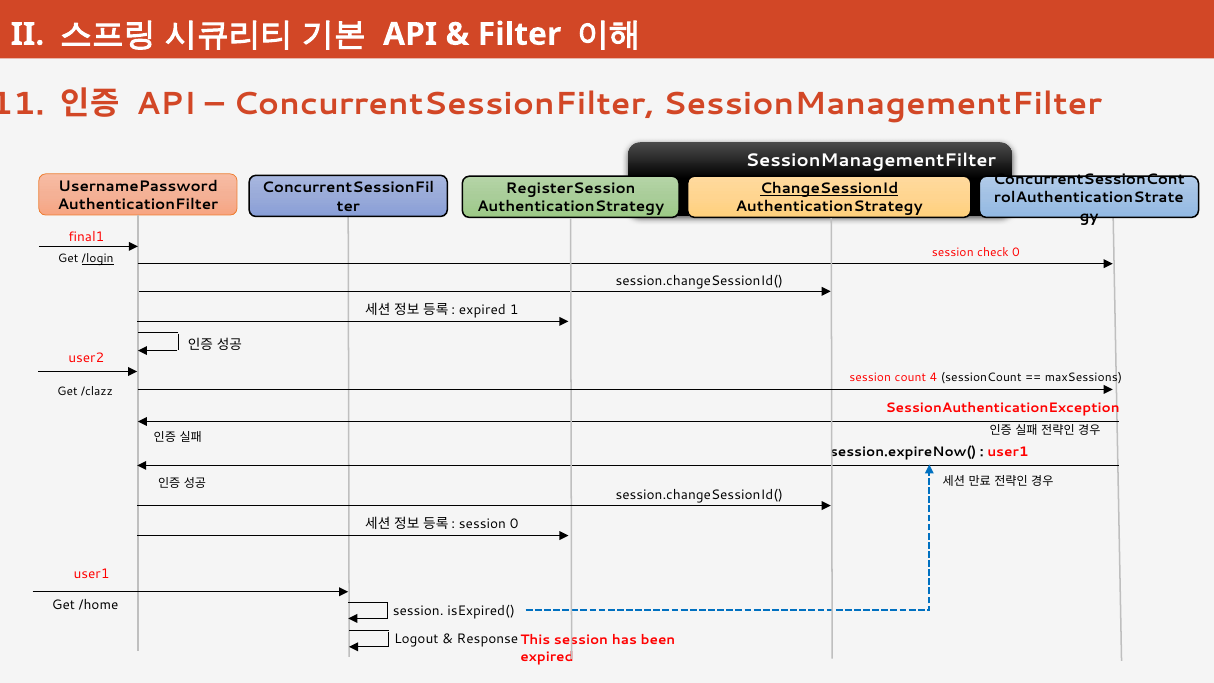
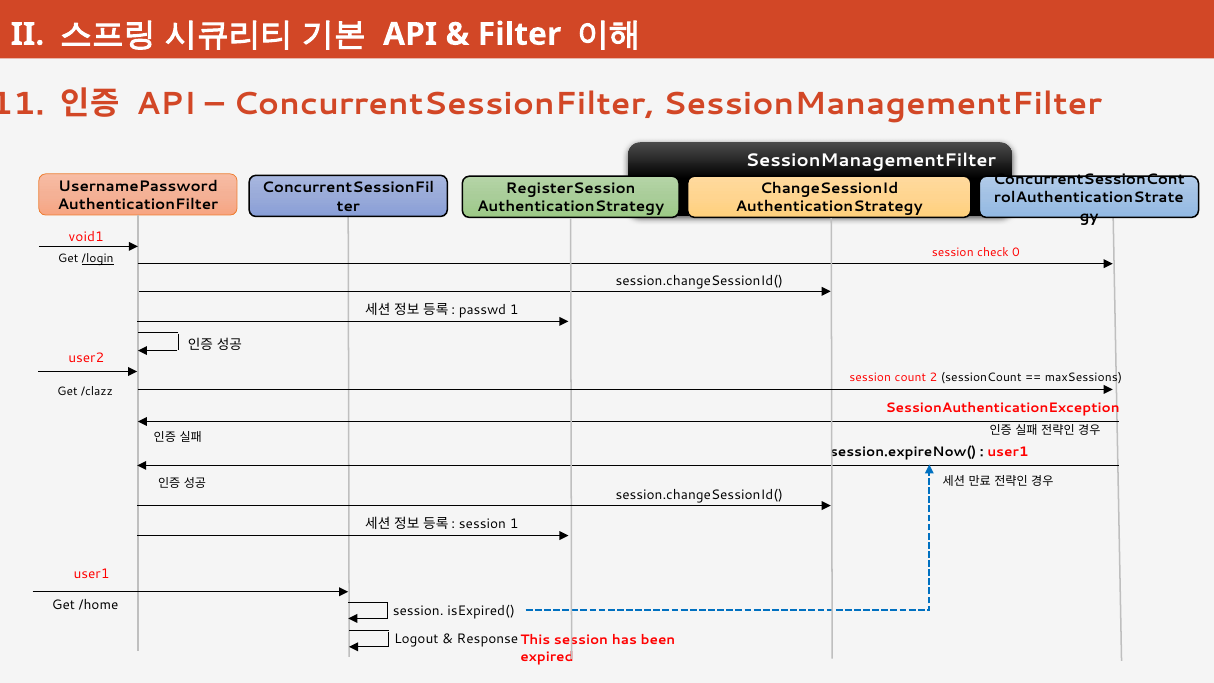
ChangeSessionId underline: present -> none (829, 189)
final1: final1 -> void1 (86, 237)
expired: expired -> passwd (483, 310)
4: 4 -> 2 (933, 378)
session 0: 0 -> 1 (514, 524)
